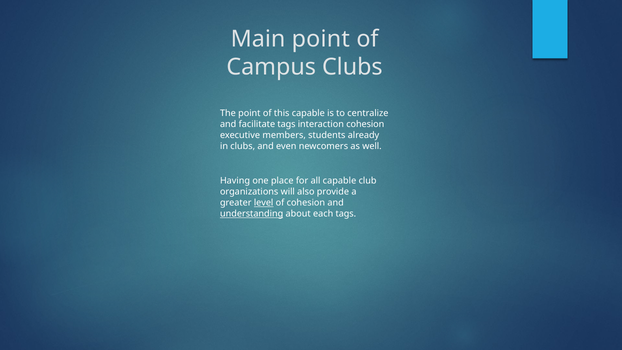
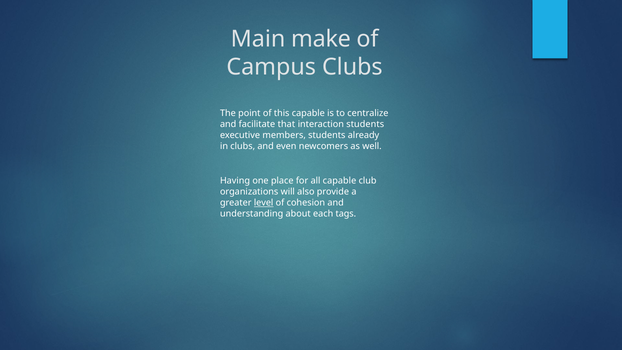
Main point: point -> make (321, 39)
facilitate tags: tags -> that (286, 124)
interaction cohesion: cohesion -> students (365, 124)
understanding underline: present -> none (252, 214)
